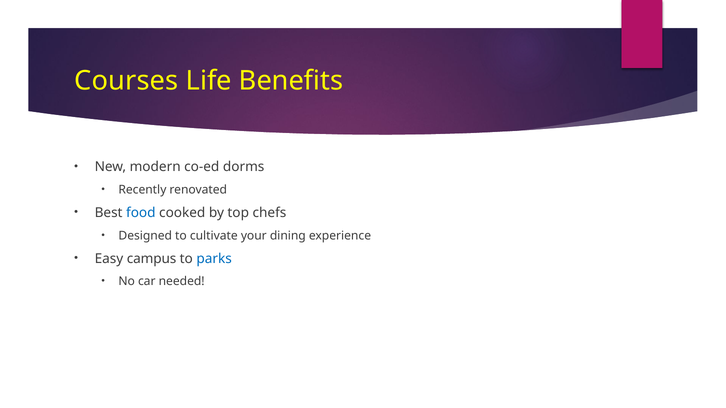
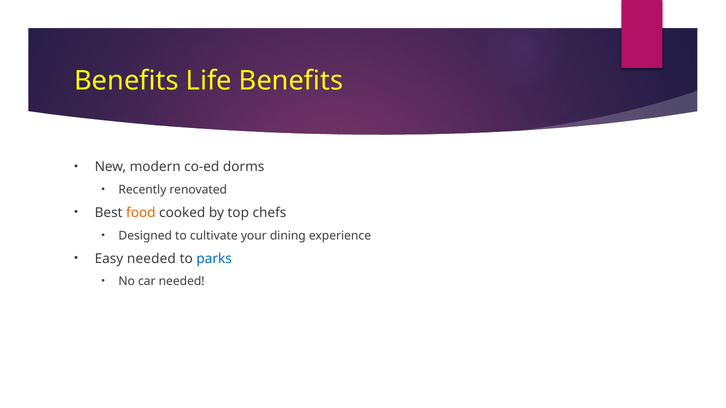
Courses: Courses -> Benefits (126, 81)
food colour: blue -> orange (141, 213)
Easy campus: campus -> needed (151, 259)
